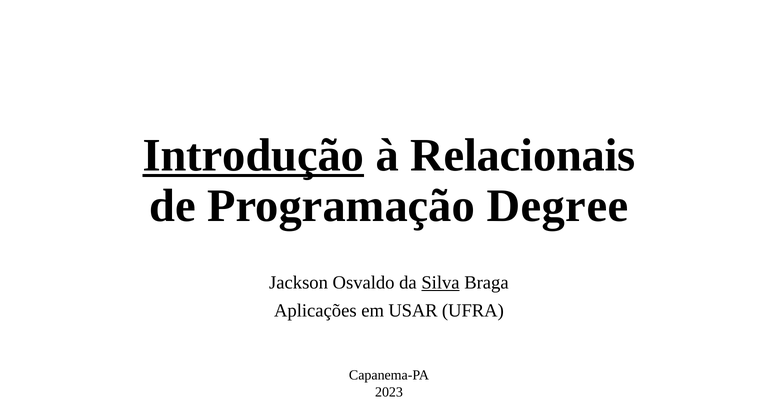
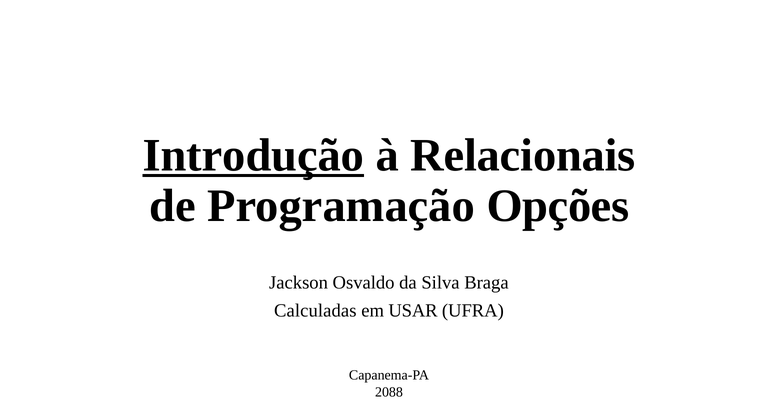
Degree: Degree -> Opções (558, 206)
Silva underline: present -> none (440, 282)
Aplicações: Aplicações -> Calculadas (315, 310)
2023: 2023 -> 2088 (389, 392)
